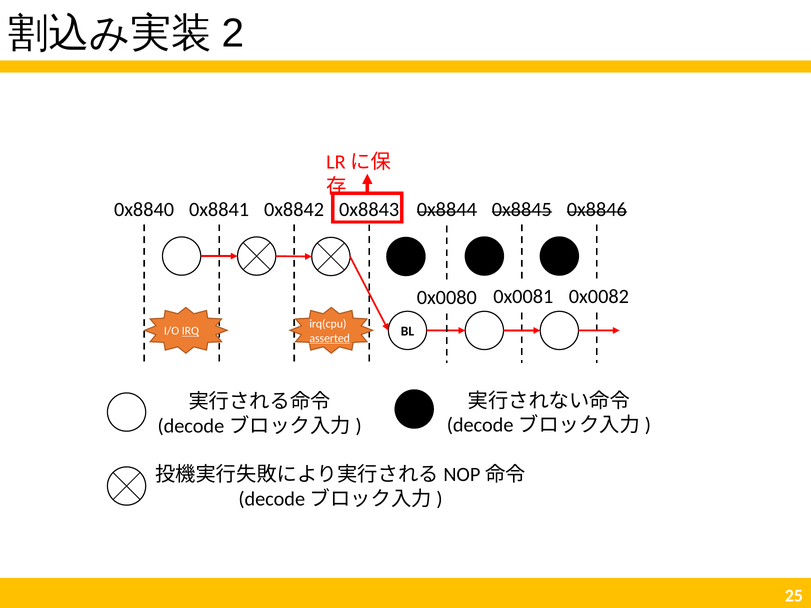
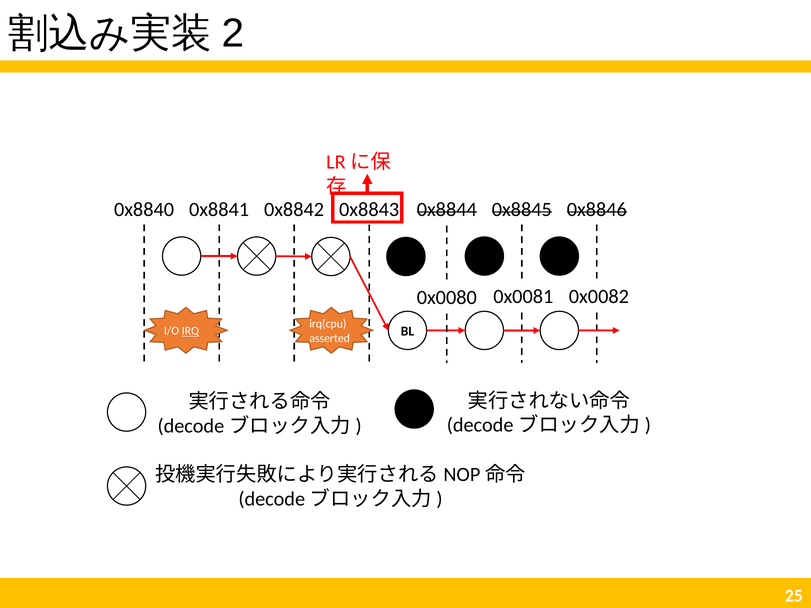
asserted underline: present -> none (330, 338)
